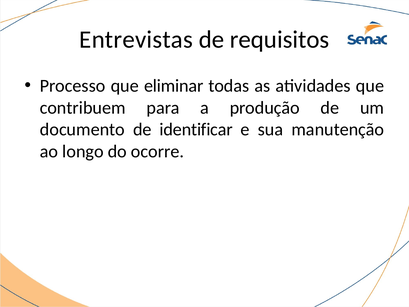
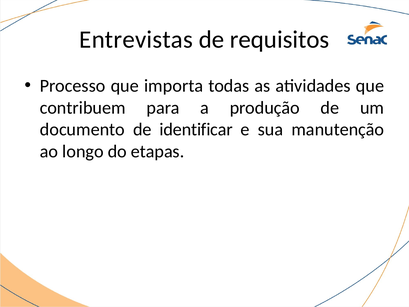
eliminar: eliminar -> importa (174, 86)
ocorre: ocorre -> etapas (158, 151)
